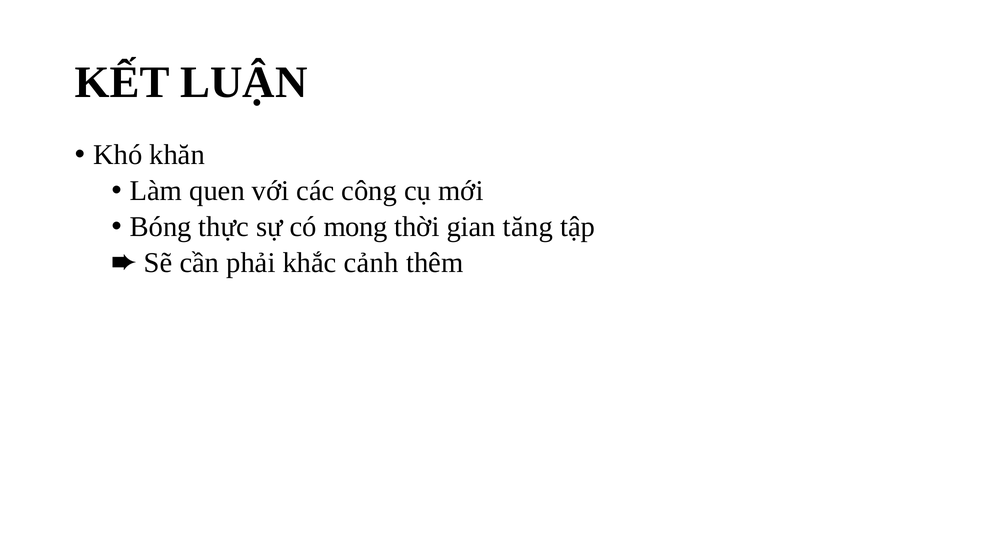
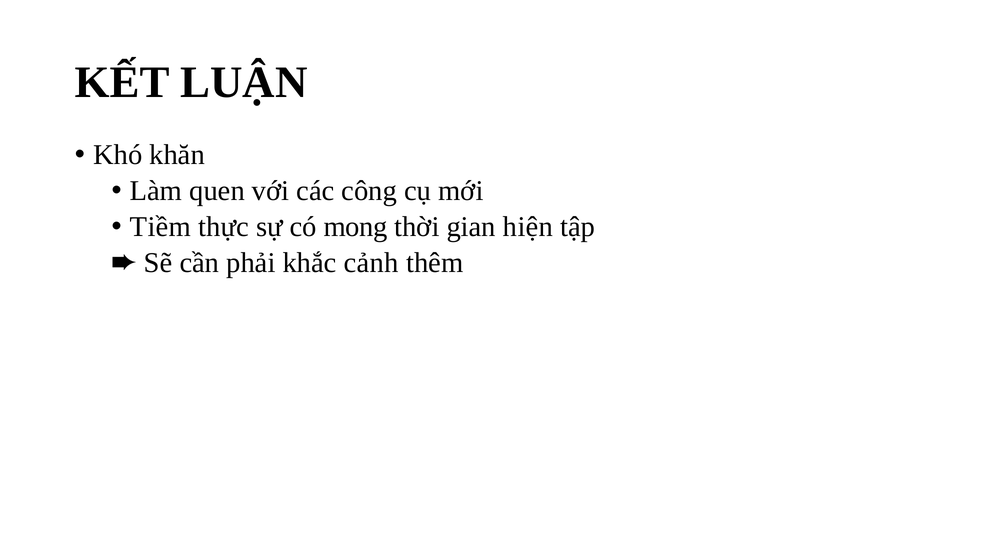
Bóng: Bóng -> Tiềm (161, 227)
tăng: tăng -> hiện (528, 227)
